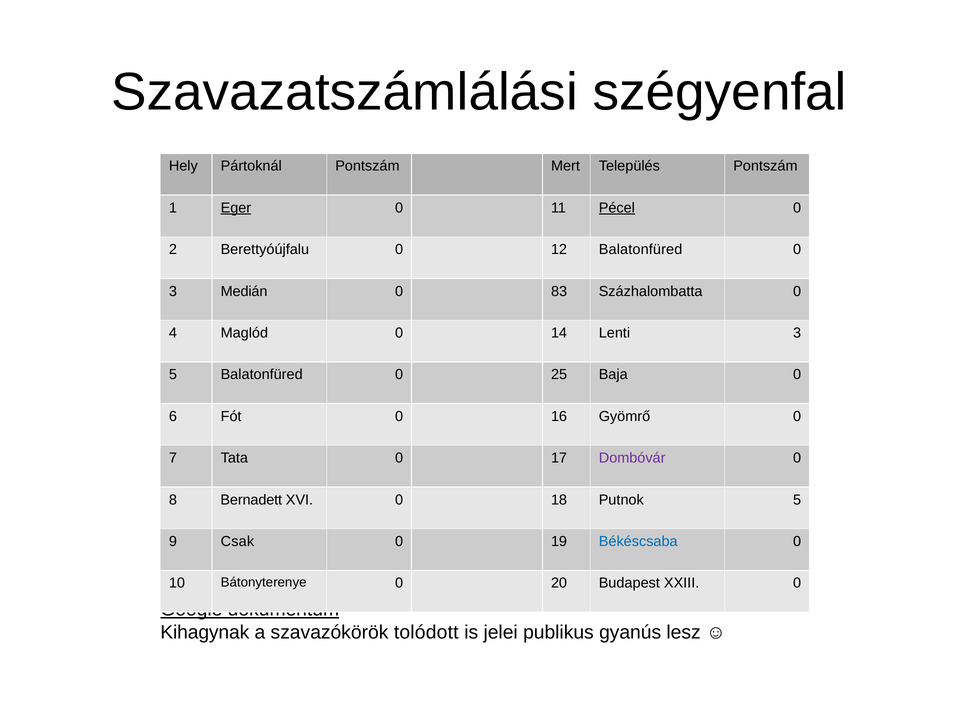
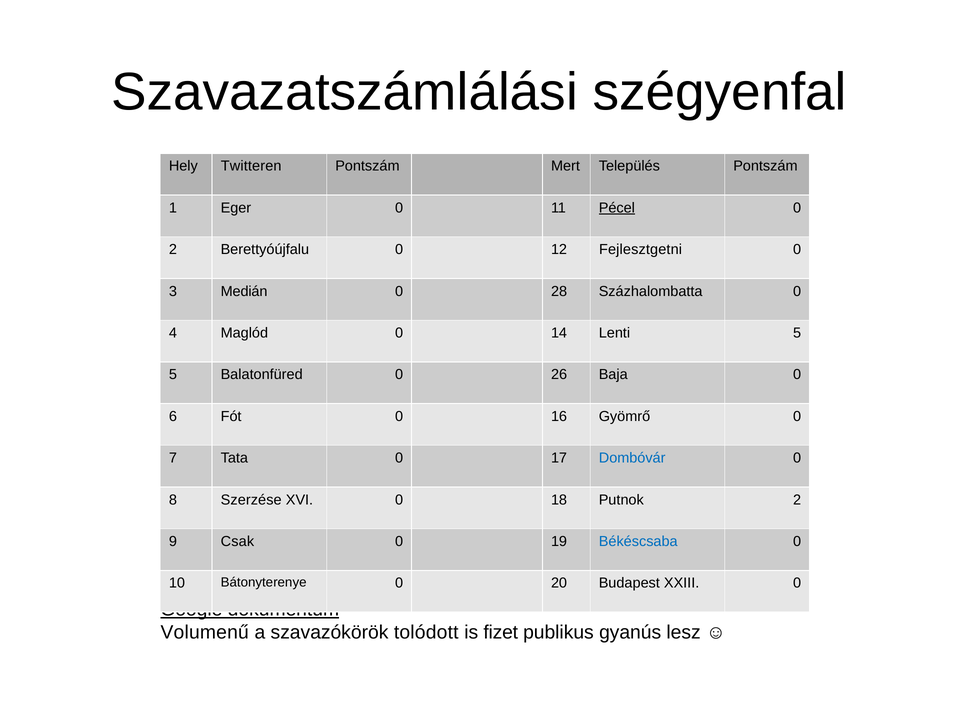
Pártoknál: Pártoknál -> Twitteren (251, 166)
Eger underline: present -> none (236, 208)
12 Balatonfüred: Balatonfüred -> Fejlesztgetni (641, 250)
83: 83 -> 28 (559, 291)
Lenti 3: 3 -> 5 (797, 333)
25: 25 -> 26 (559, 375)
Dombóvár colour: purple -> blue (632, 458)
Bernadett: Bernadett -> Szerzése (251, 500)
Putnok 5: 5 -> 2 (797, 500)
Kihagynak: Kihagynak -> Volumenű (205, 632)
jelei: jelei -> fizet (501, 632)
